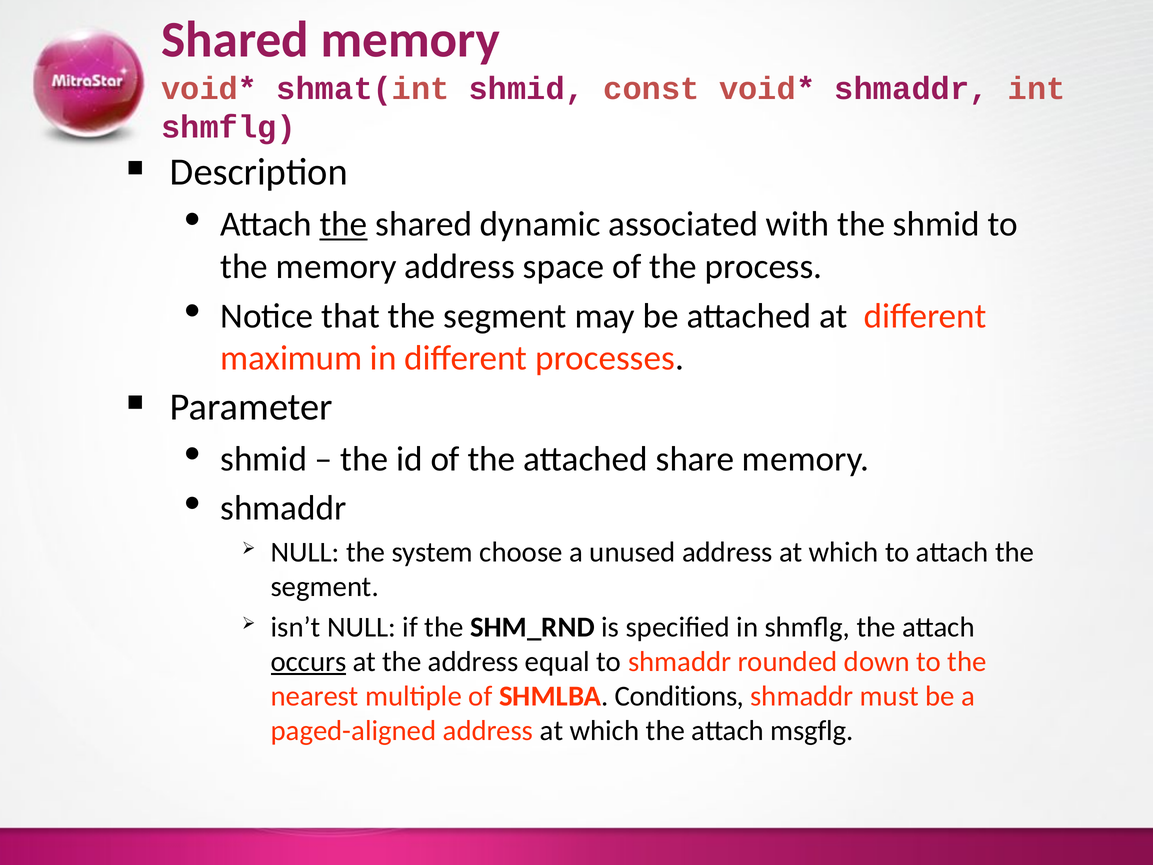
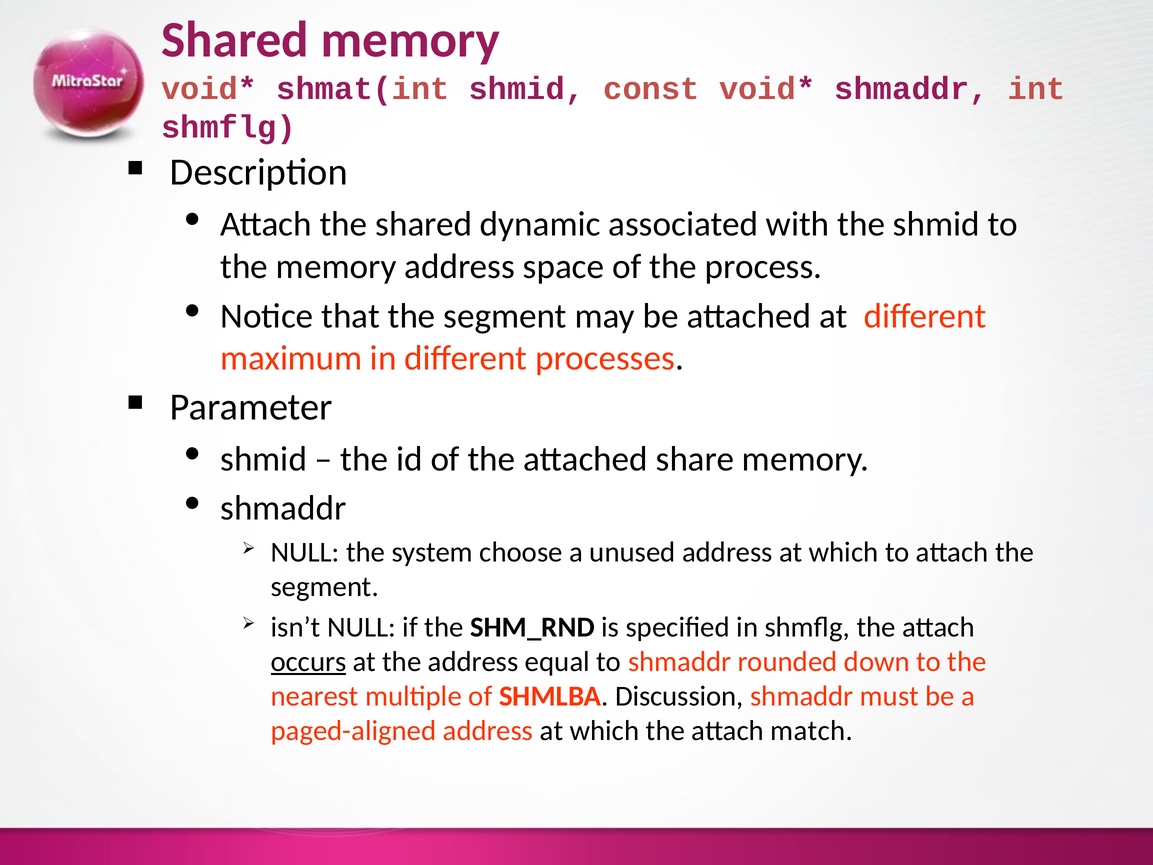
the underline: present -> none (344, 224)
Conditions: Conditions -> Discussion (679, 696)
msgflg: msgflg -> match (812, 731)
